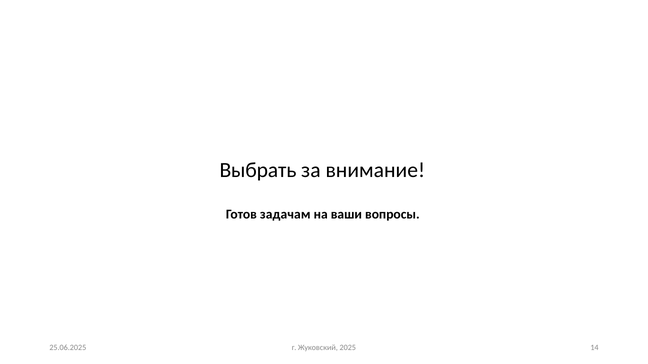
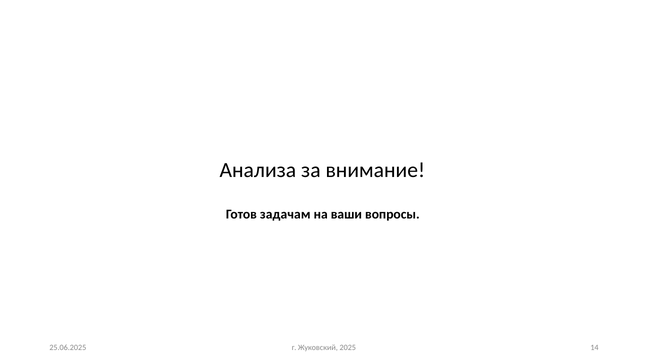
Выбрать: Выбрать -> Анализа (258, 170)
